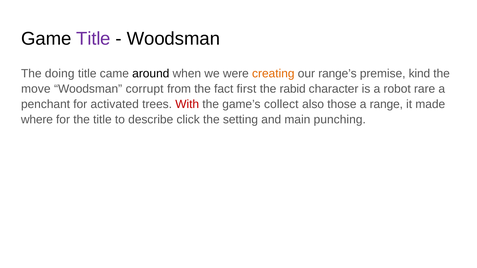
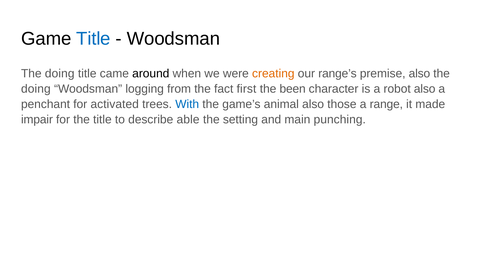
Title colour: purple -> blue (93, 39)
premise kind: kind -> also (419, 74)
move: move -> doing (36, 89)
corrupt: corrupt -> logging (145, 89)
rabid: rabid -> been (293, 89)
robot rare: rare -> also (425, 89)
With colour: red -> blue (187, 104)
collect: collect -> animal (281, 104)
where: where -> impair (37, 120)
click: click -> able (188, 120)
